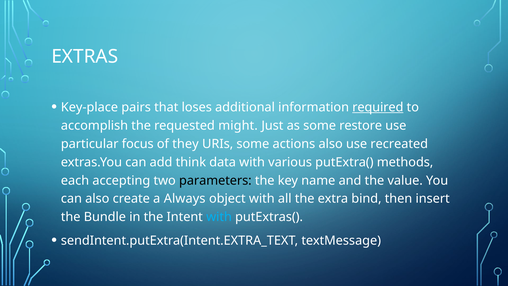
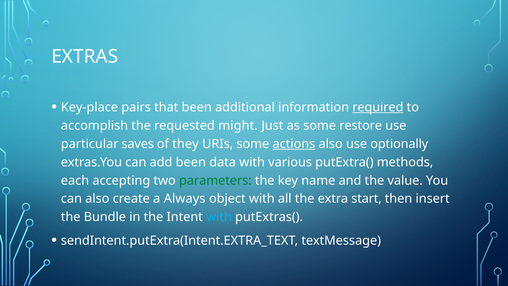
that loses: loses -> been (197, 107)
focus: focus -> saves (138, 144)
actions underline: none -> present (294, 144)
recreated: recreated -> optionally (399, 144)
add think: think -> been (191, 162)
parameters colour: black -> green (215, 180)
bind: bind -> start (367, 199)
